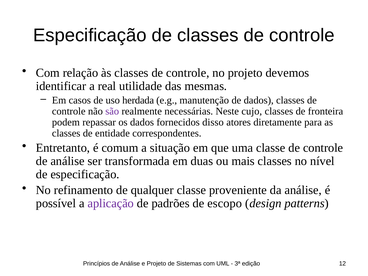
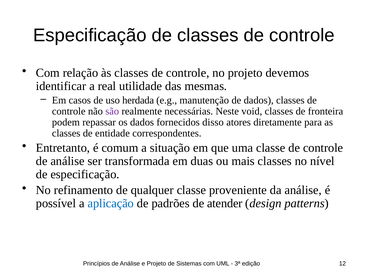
cujo: cujo -> void (252, 111)
aplicação colour: purple -> blue (111, 203)
escopo: escopo -> atender (225, 203)
